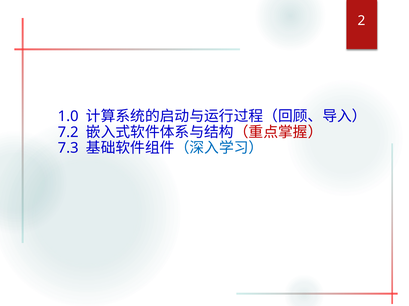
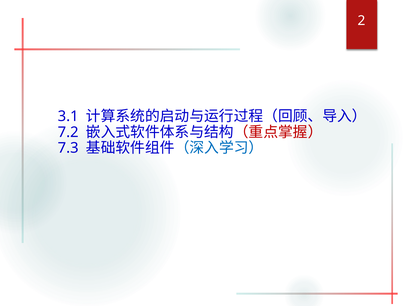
1.0: 1.0 -> 3.1 (68, 117)
